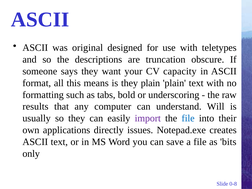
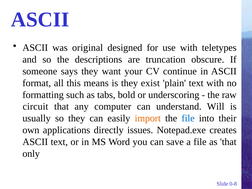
capacity: capacity -> continue (180, 71)
they plain: plain -> exist (150, 83)
results: results -> circuit (35, 107)
import colour: purple -> orange (148, 118)
as bits: bits -> that (228, 142)
